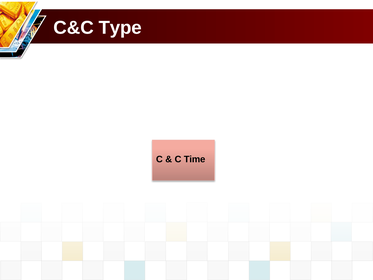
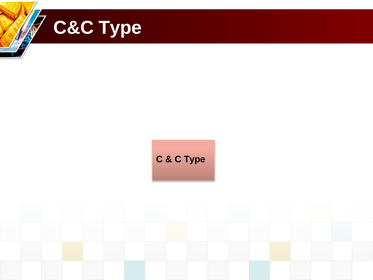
C Time: Time -> Type (195, 159)
